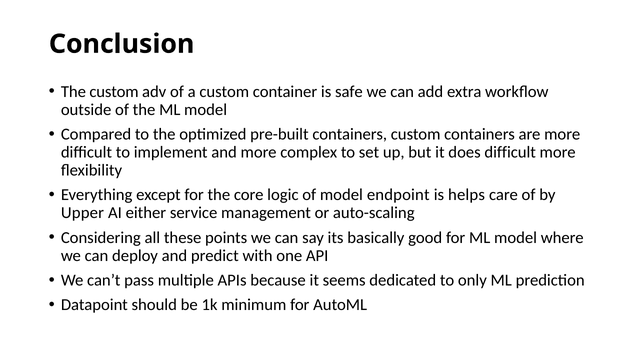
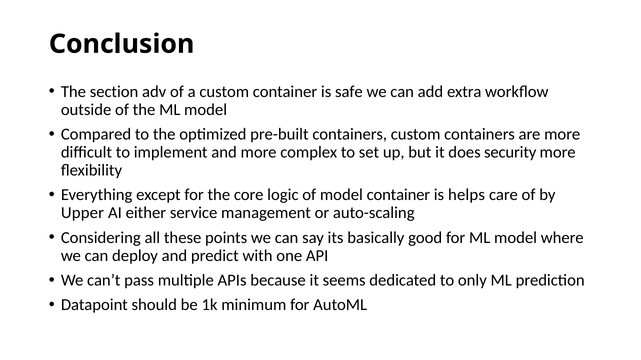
The custom: custom -> section (114, 92)
does difficult: difficult -> security (510, 152)
model endpoint: endpoint -> container (398, 195)
